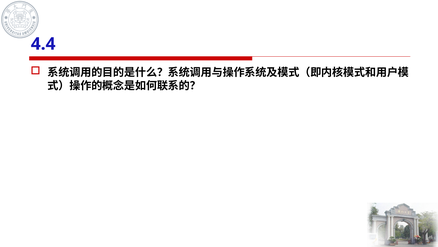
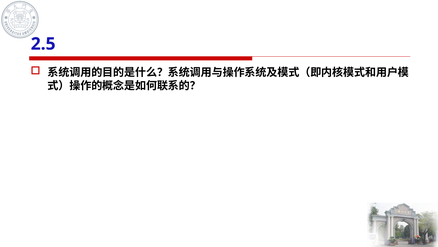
4.4: 4.4 -> 2.5 (43, 44)
